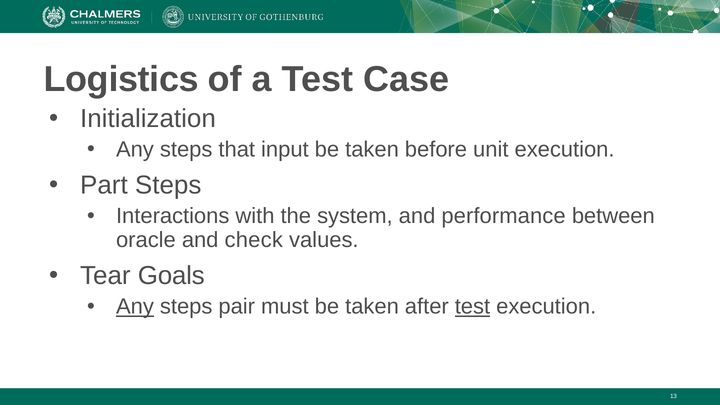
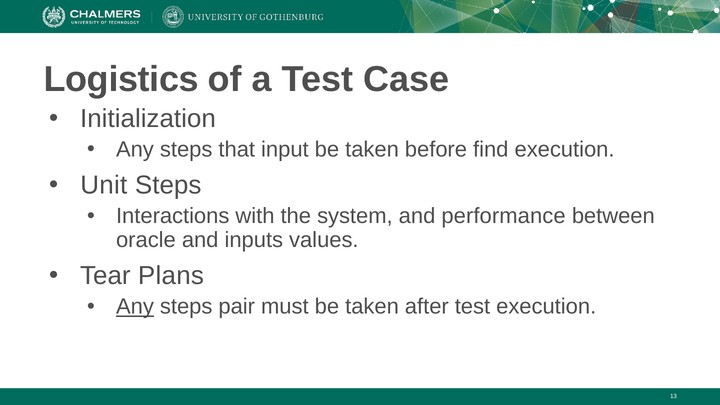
unit: unit -> find (491, 149)
Part: Part -> Unit (104, 185)
check: check -> inputs (254, 240)
Goals: Goals -> Plans (171, 276)
test underline: present -> none (472, 307)
